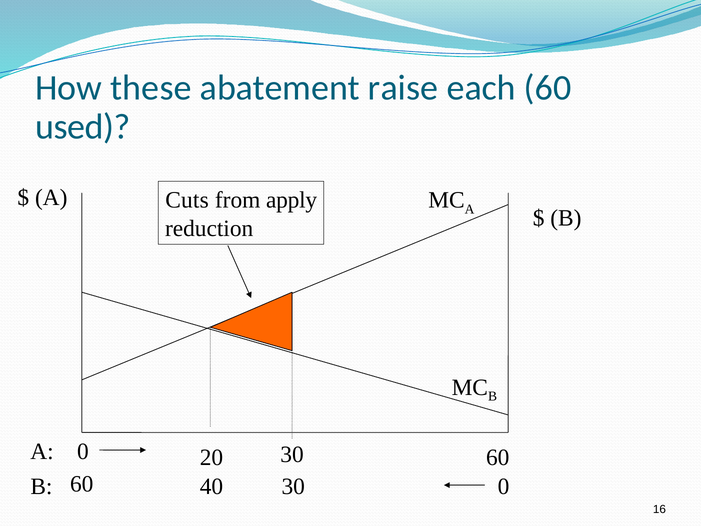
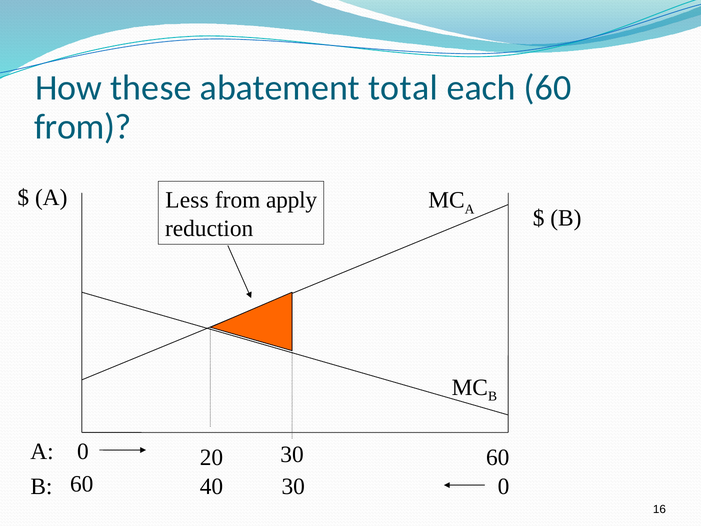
raise: raise -> total (403, 88)
used: used -> from (83, 127)
Cuts: Cuts -> Less (187, 200)
